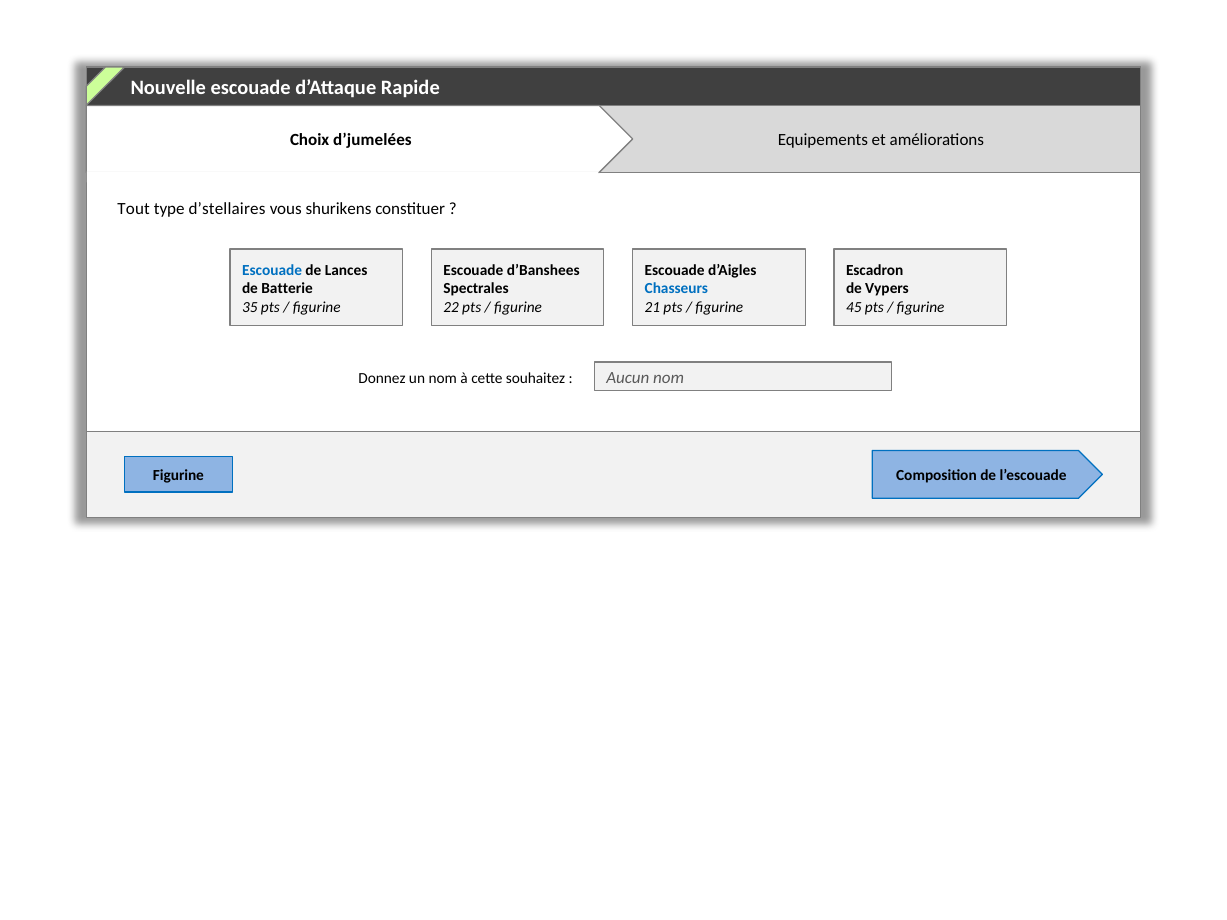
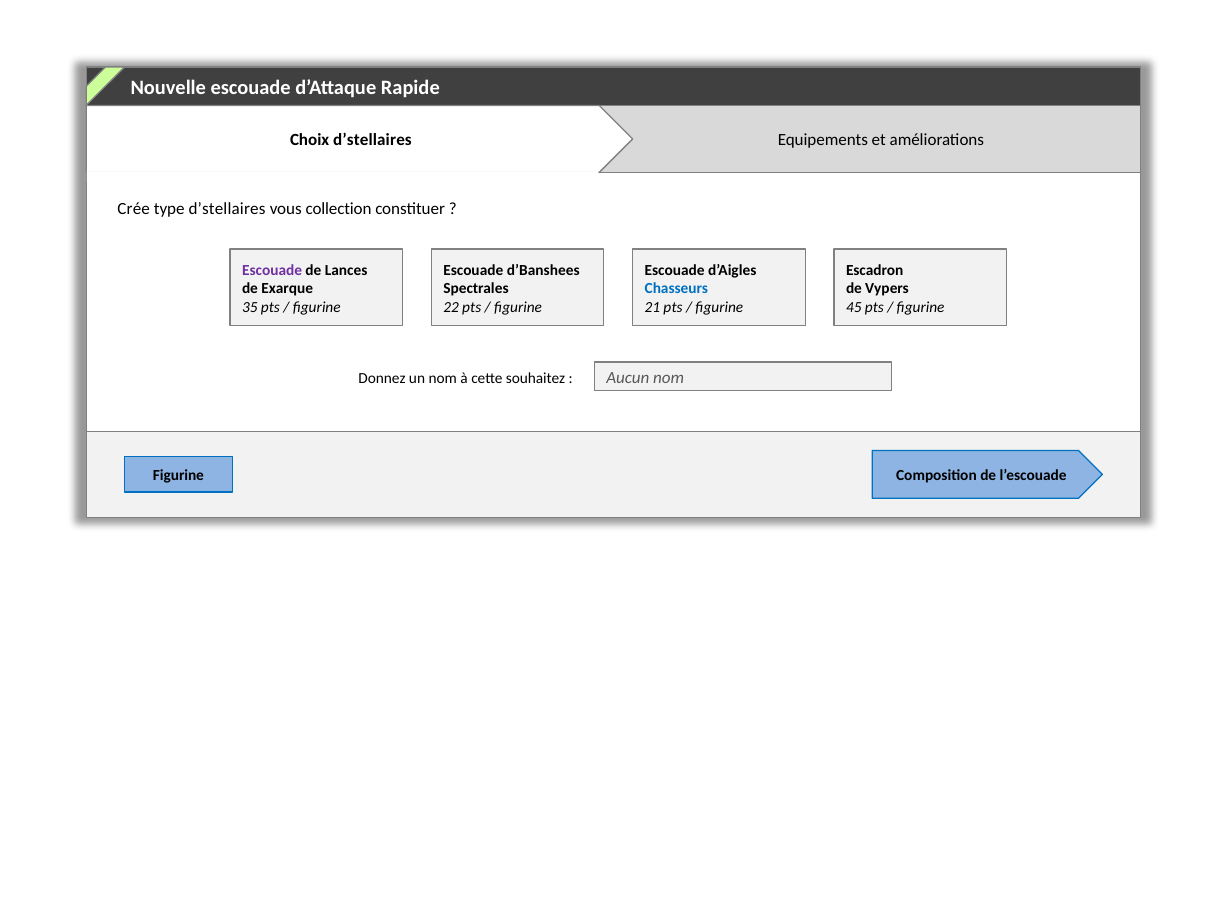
Choix d’jumelées: d’jumelées -> d’stellaires (372, 140)
Tout: Tout -> Crée (134, 209)
shurikens: shurikens -> collection (339, 209)
Escouade colour: blue -> purple (272, 270)
Batterie: Batterie -> Exarque (287, 289)
